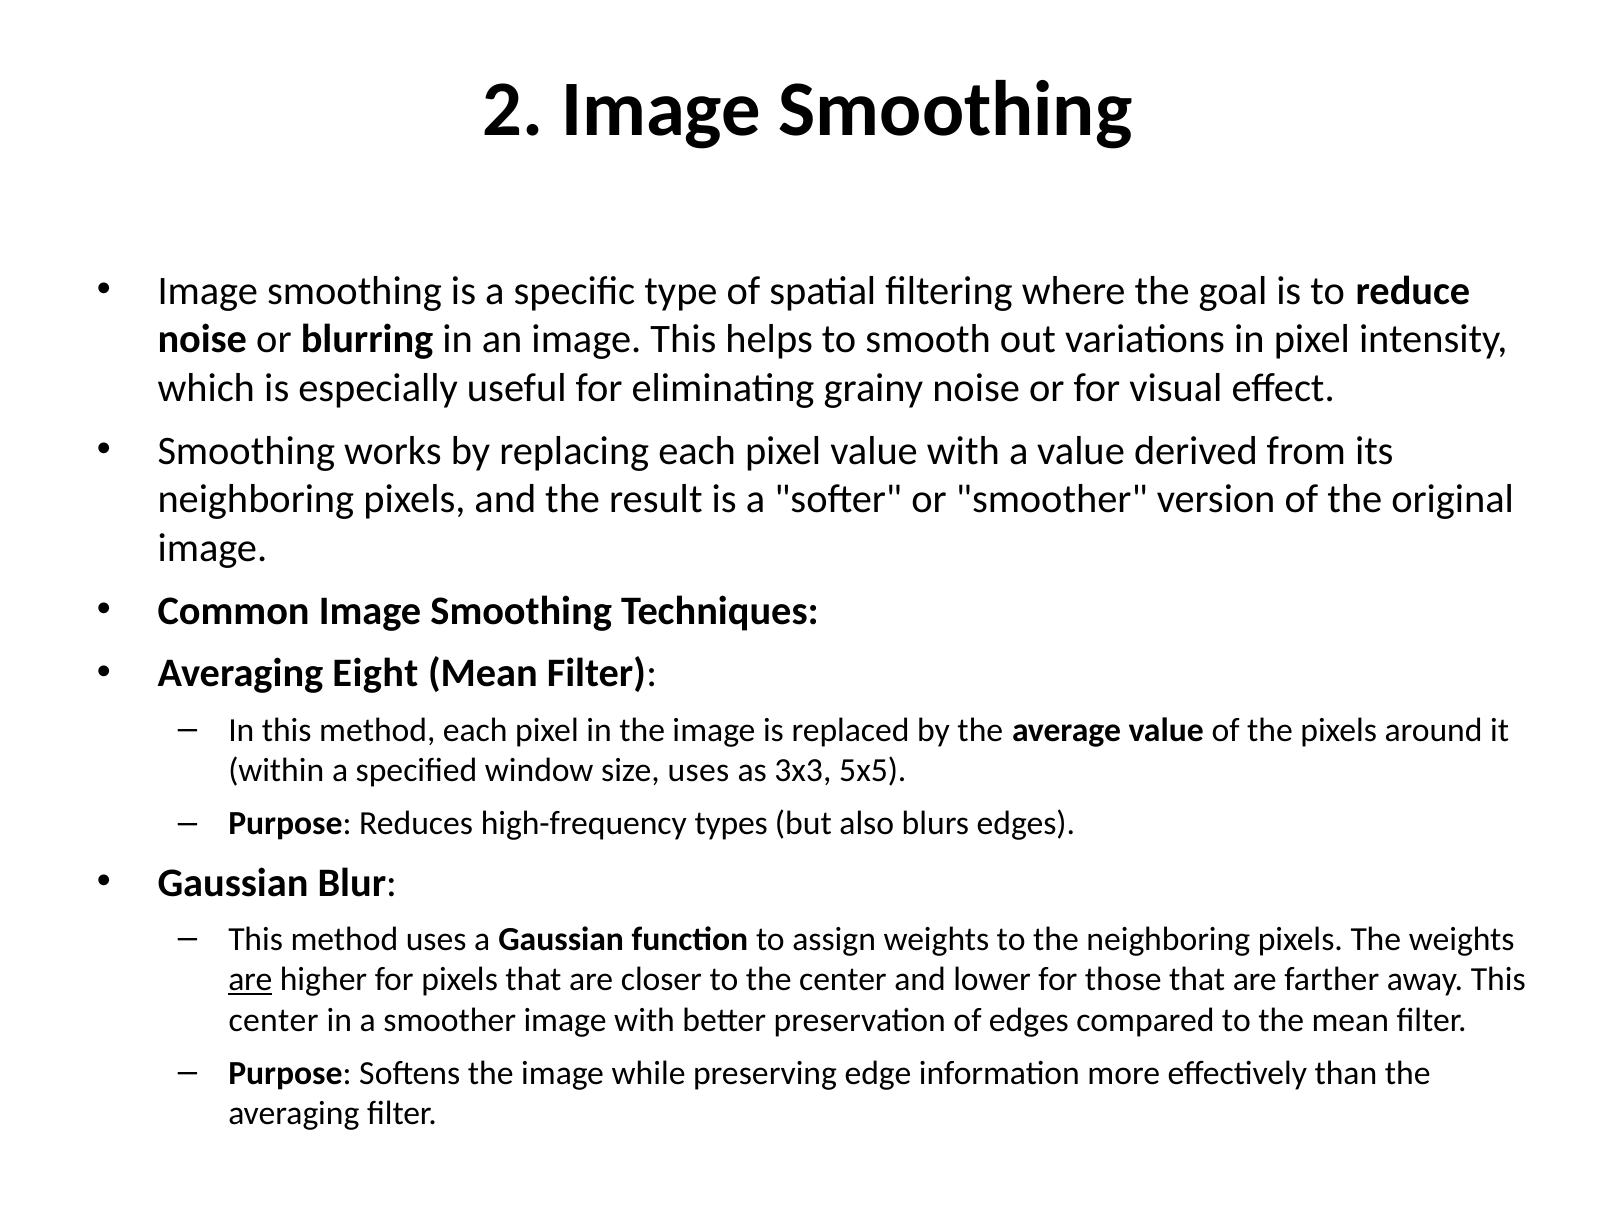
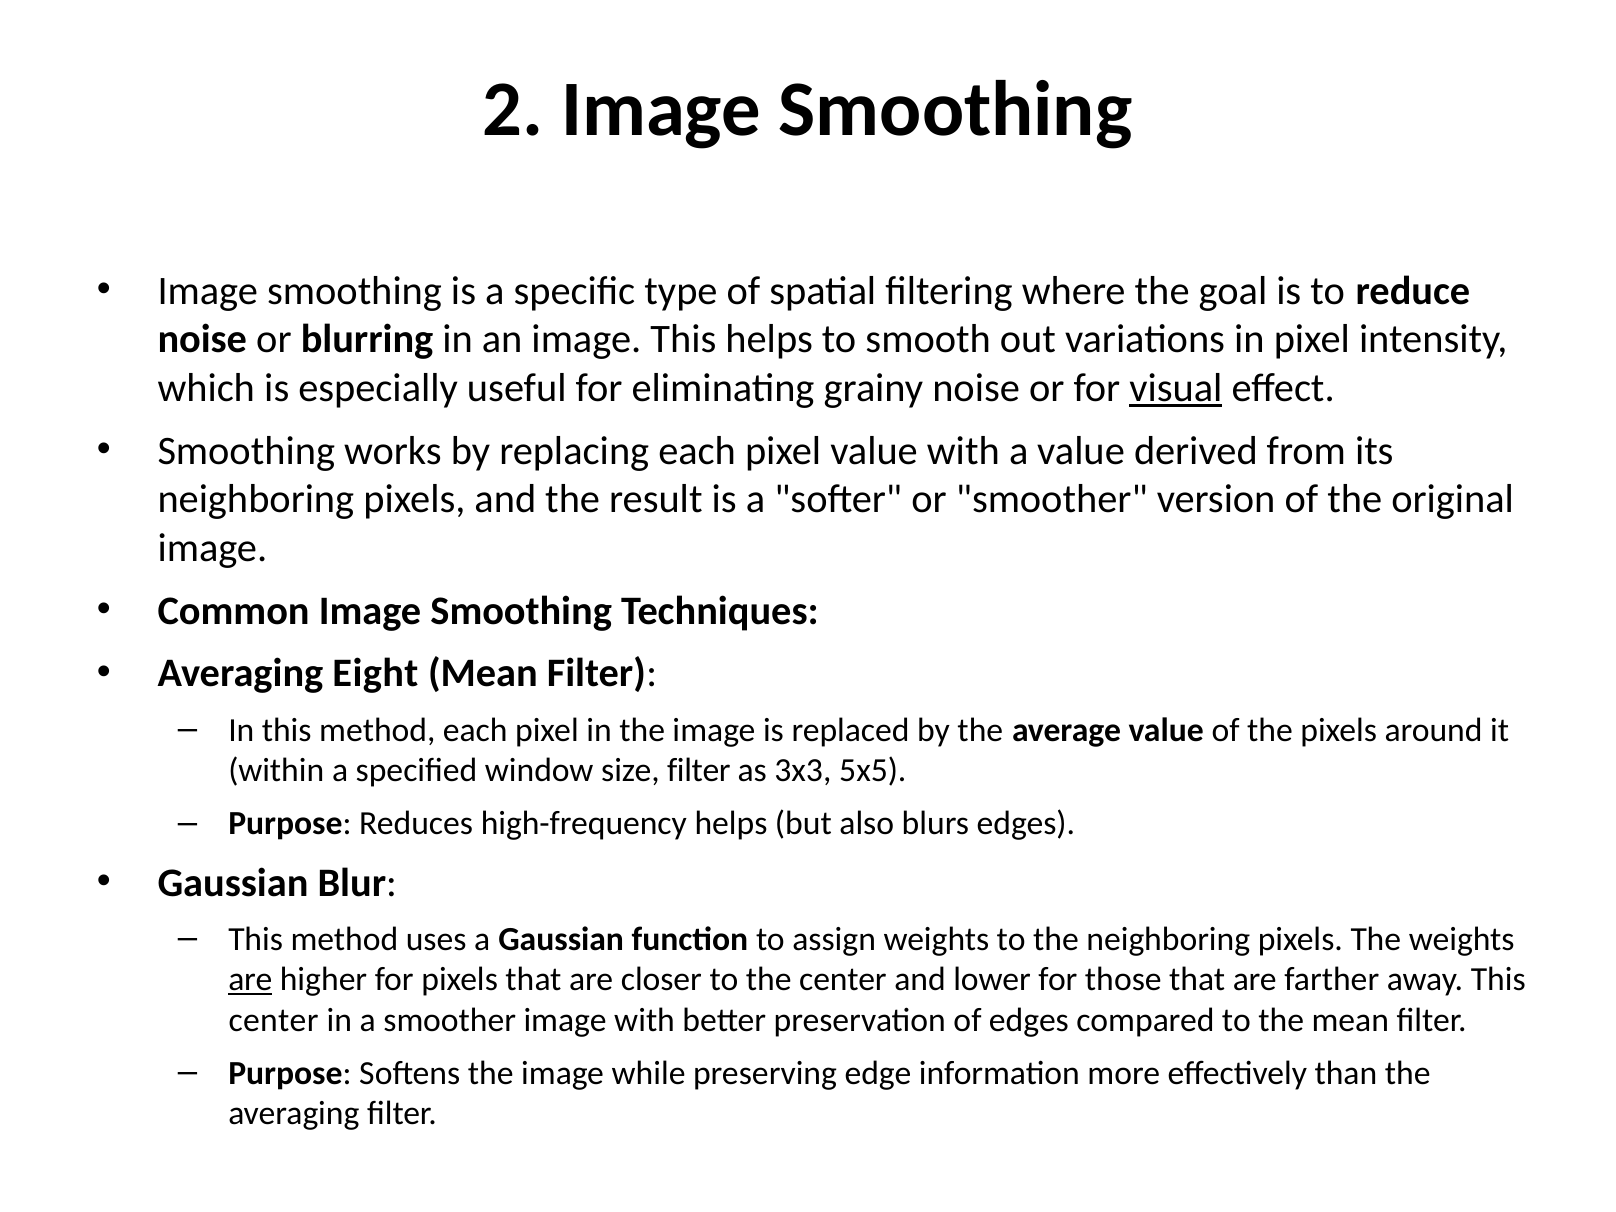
visual underline: none -> present (1176, 388)
size uses: uses -> filter (699, 770)
high-frequency types: types -> helps (731, 823)
